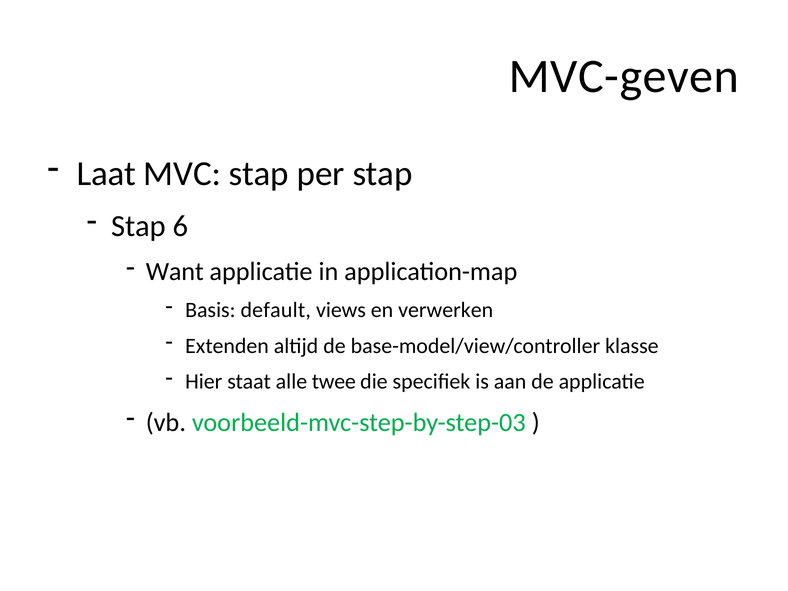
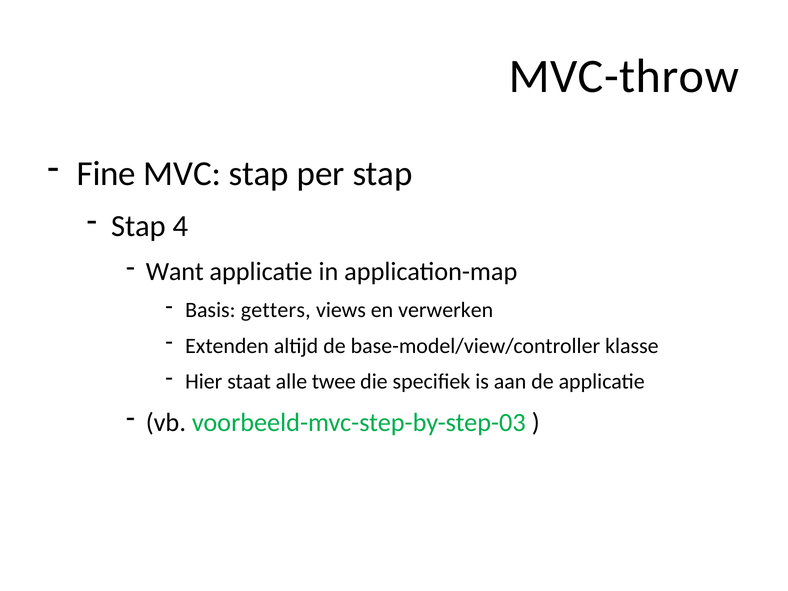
MVC-geven: MVC-geven -> MVC-throw (624, 76)
Laat: Laat -> Fine (106, 174)
6: 6 -> 4 (181, 226)
default: default -> getters (276, 310)
